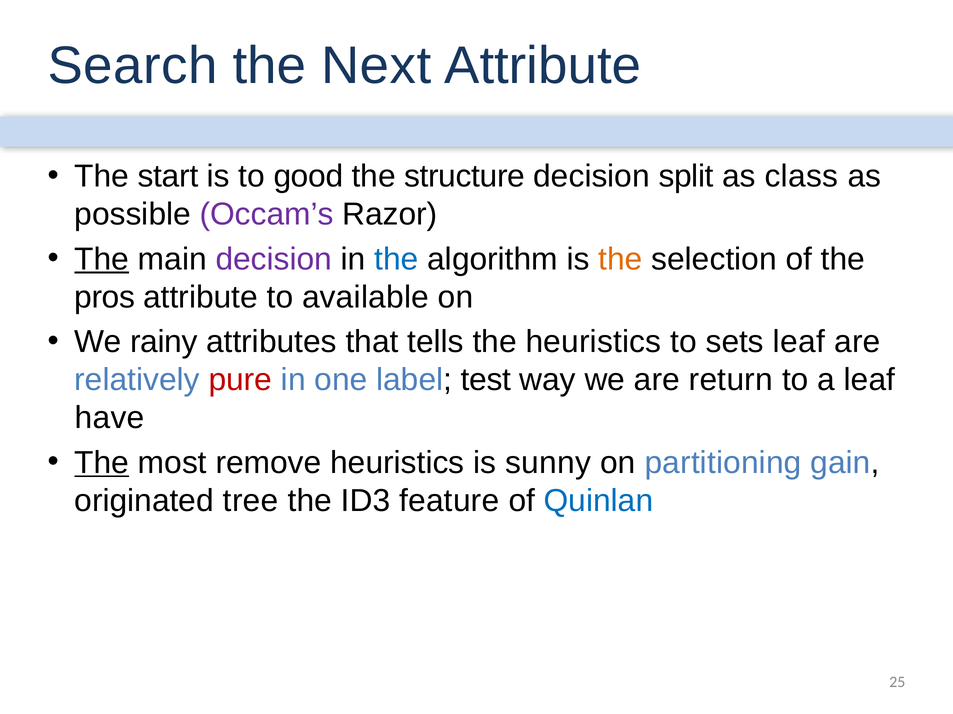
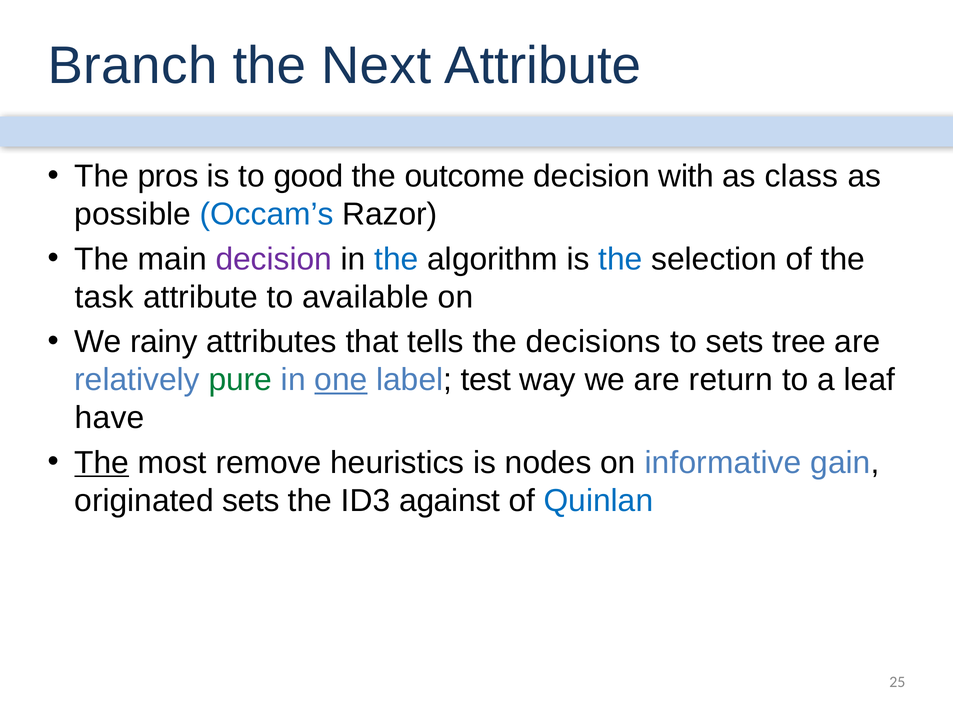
Search: Search -> Branch (133, 66)
start: start -> pros (168, 176)
structure: structure -> outcome (465, 176)
split: split -> with (686, 176)
Occam’s colour: purple -> blue (267, 215)
The underline: present -> none (102, 259)
the colour: orange -> blue (621, 259)
pros: pros -> task (104, 297)
the heuristics: heuristics -> decisions (593, 342)
sets leaf: leaf -> tree (799, 342)
pure colour: red -> green (240, 380)
one underline: none -> present (341, 380)
sunny: sunny -> nodes (548, 463)
partitioning: partitioning -> informative (723, 463)
originated tree: tree -> sets (251, 501)
feature: feature -> against (450, 501)
